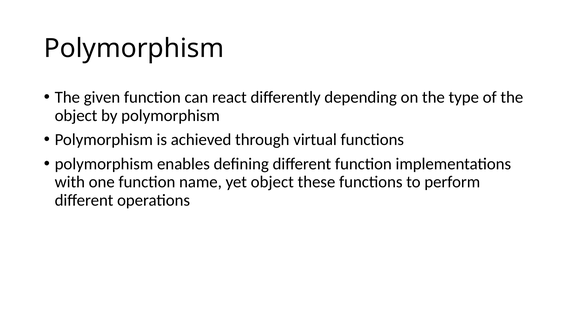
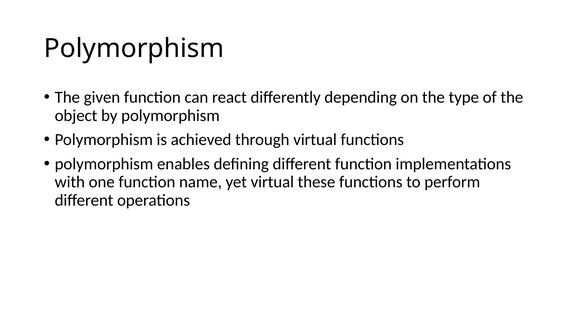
yet object: object -> virtual (272, 182)
